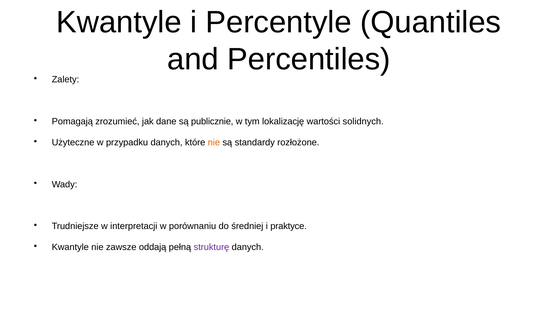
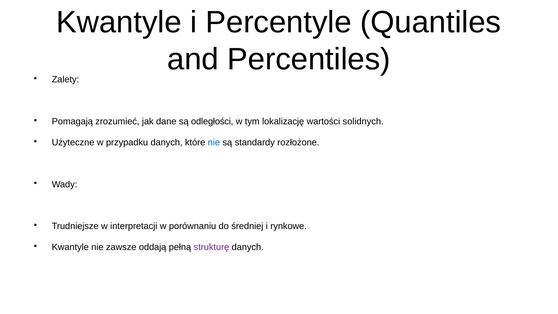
publicznie: publicznie -> odległości (212, 121)
nie colour: orange -> blue (214, 142)
praktyce: praktyce -> rynkowe (289, 226)
